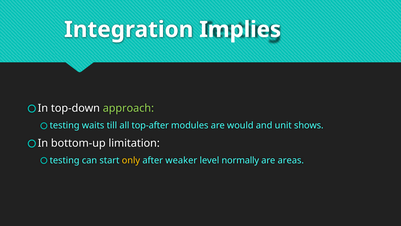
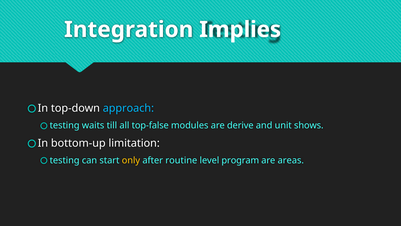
approach colour: light green -> light blue (128, 108)
top-after: top-after -> top-false (150, 125)
would: would -> derive (240, 125)
weaker: weaker -> routine (181, 160)
normally: normally -> program (240, 160)
